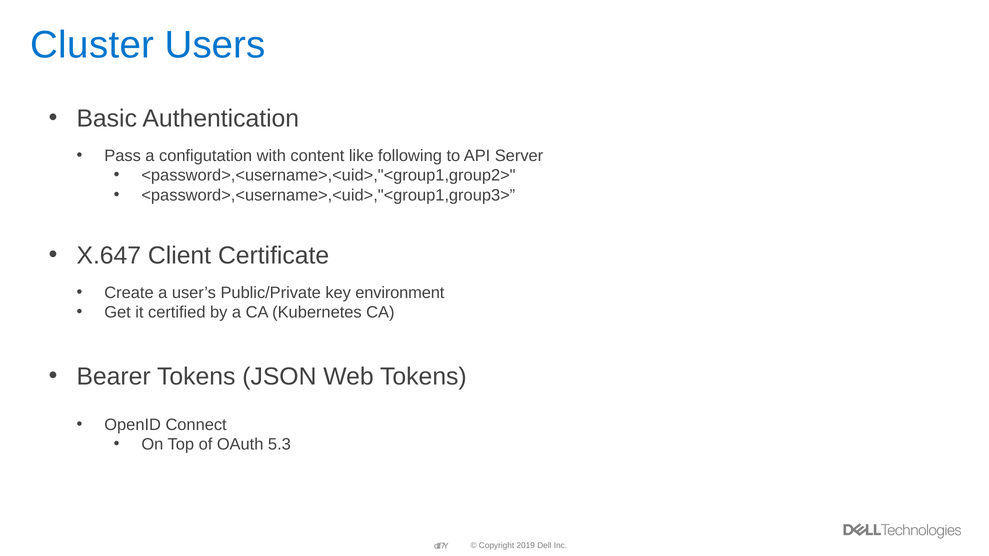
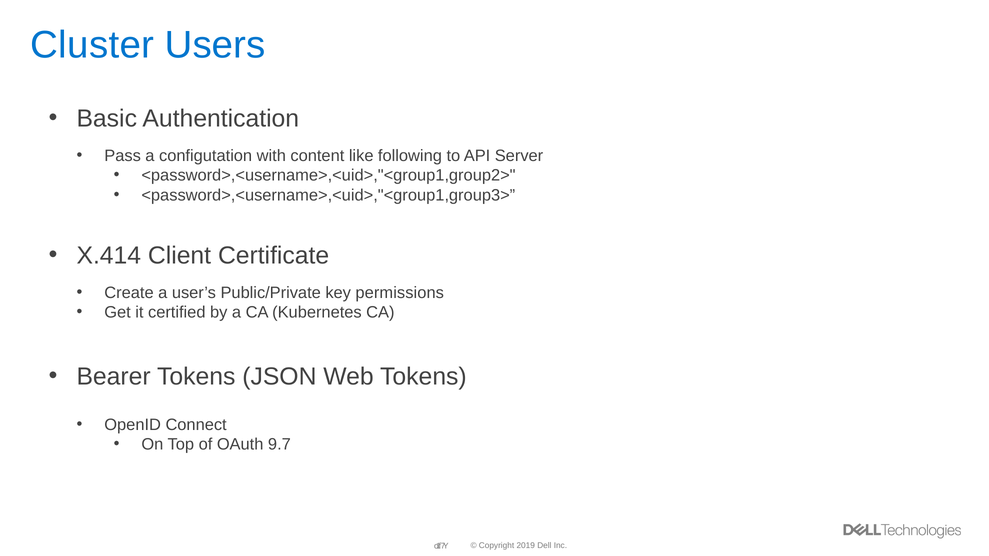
X.647: X.647 -> X.414 (109, 256)
environment: environment -> permissions (400, 293)
5.3: 5.3 -> 9.7 (279, 445)
